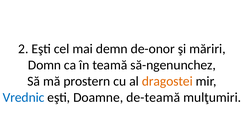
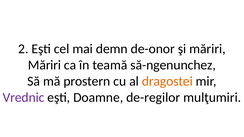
Domn: Domn -> Măriri (45, 65)
Vrednic colour: blue -> purple (24, 98)
de-teamă: de-teamă -> de-regilor (153, 98)
